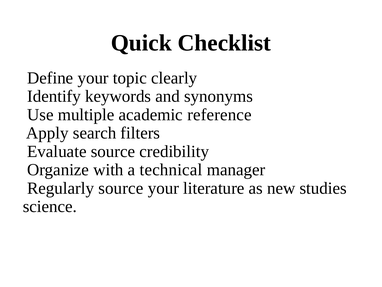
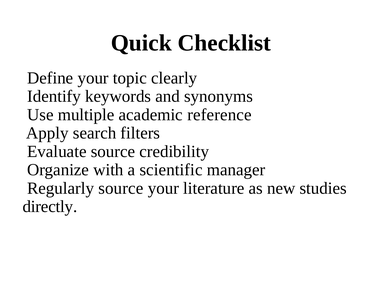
technical: technical -> scientific (171, 170)
science: science -> directly (50, 206)
